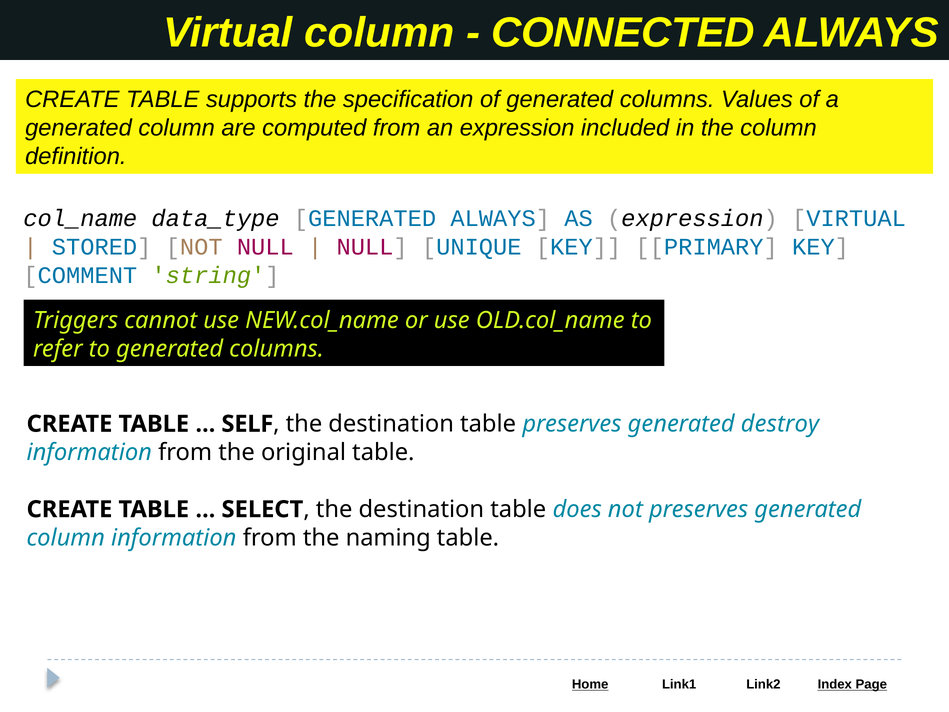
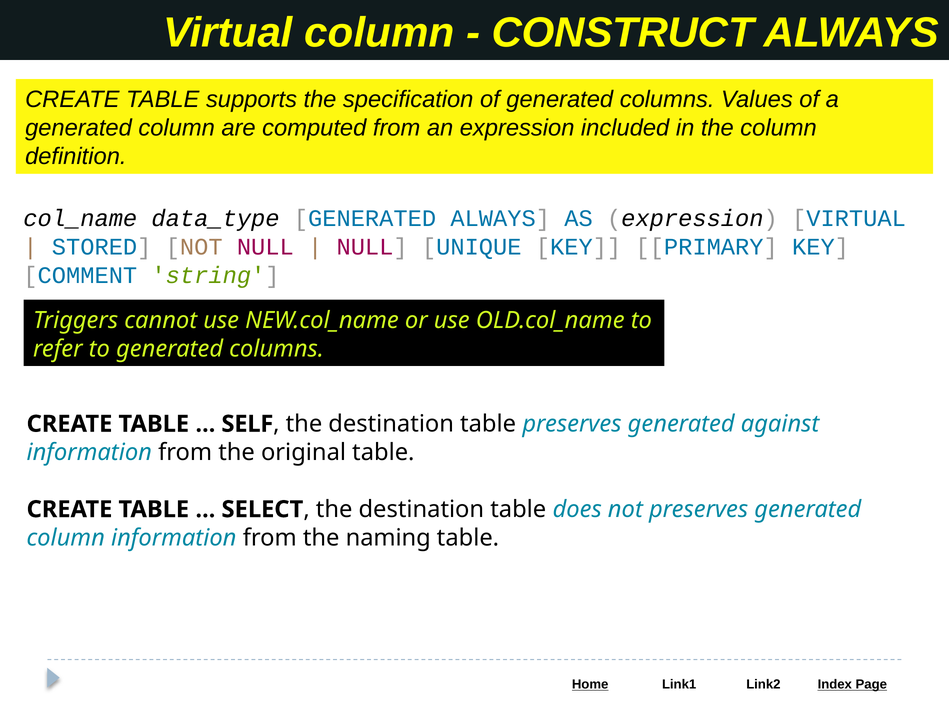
CONNECTED: CONNECTED -> CONSTRUCT (623, 33)
destroy: destroy -> against (780, 424)
